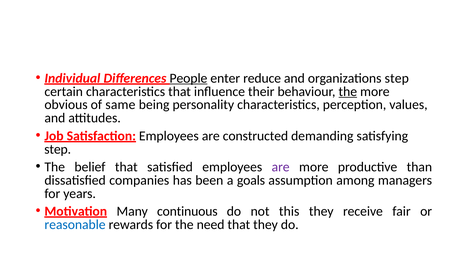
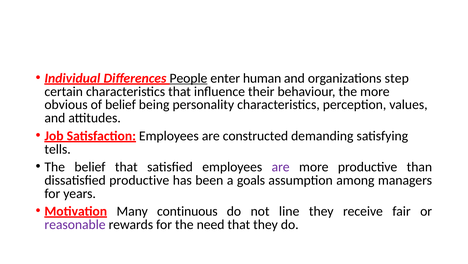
reduce: reduce -> human (262, 78)
the underline: present -> none (348, 91)
of same: same -> belief (120, 105)
step: step -> tells (58, 149)
dissatisfied companies: companies -> productive (139, 180)
this: this -> line (289, 211)
reasonable colour: blue -> purple (75, 224)
